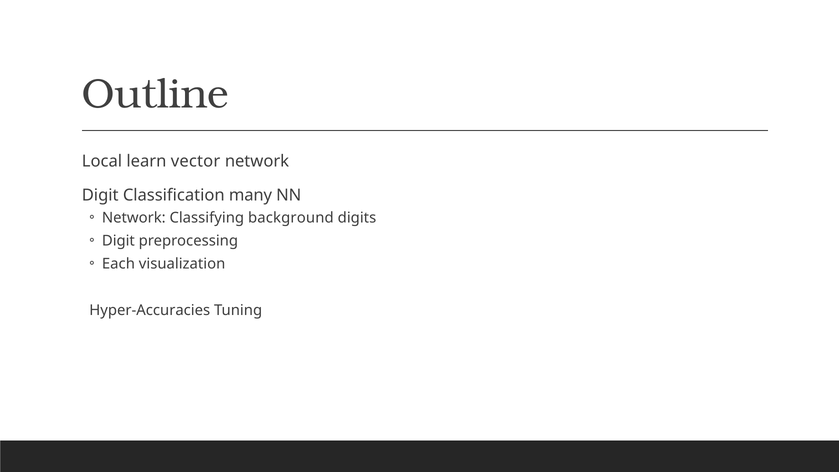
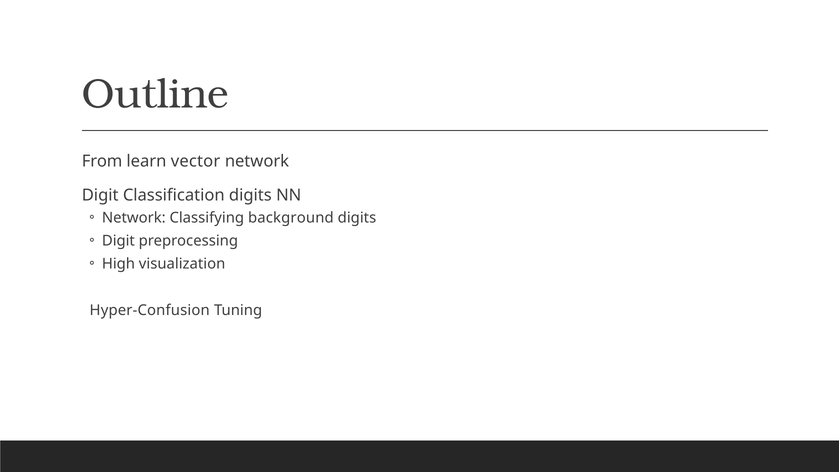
Local: Local -> From (102, 161)
Classification many: many -> digits (250, 195)
Each: Each -> High (118, 264)
Hyper-Accuracies: Hyper-Accuracies -> Hyper-Confusion (150, 310)
